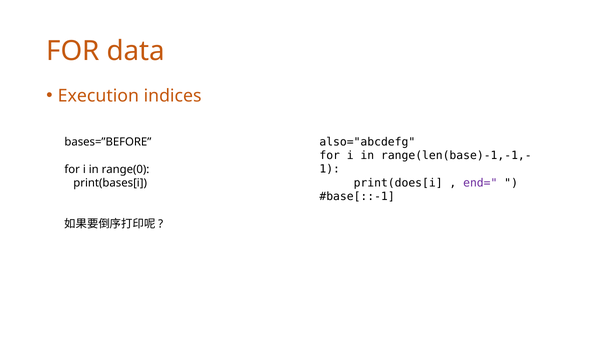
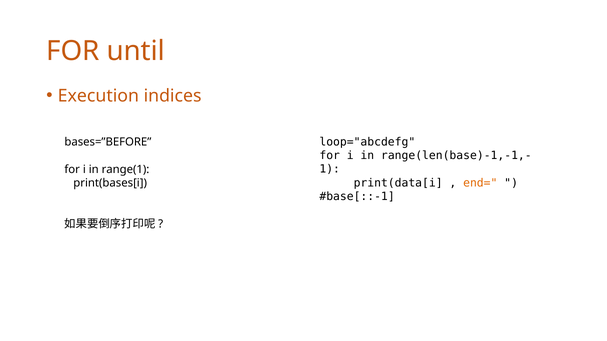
data: data -> until (136, 51)
also="abcdefg: also="abcdefg -> loop="abcdefg (367, 142)
range(0: range(0 -> range(1 (126, 170)
print(does[i: print(does[i -> print(data[i (398, 183)
end= colour: purple -> orange (480, 183)
